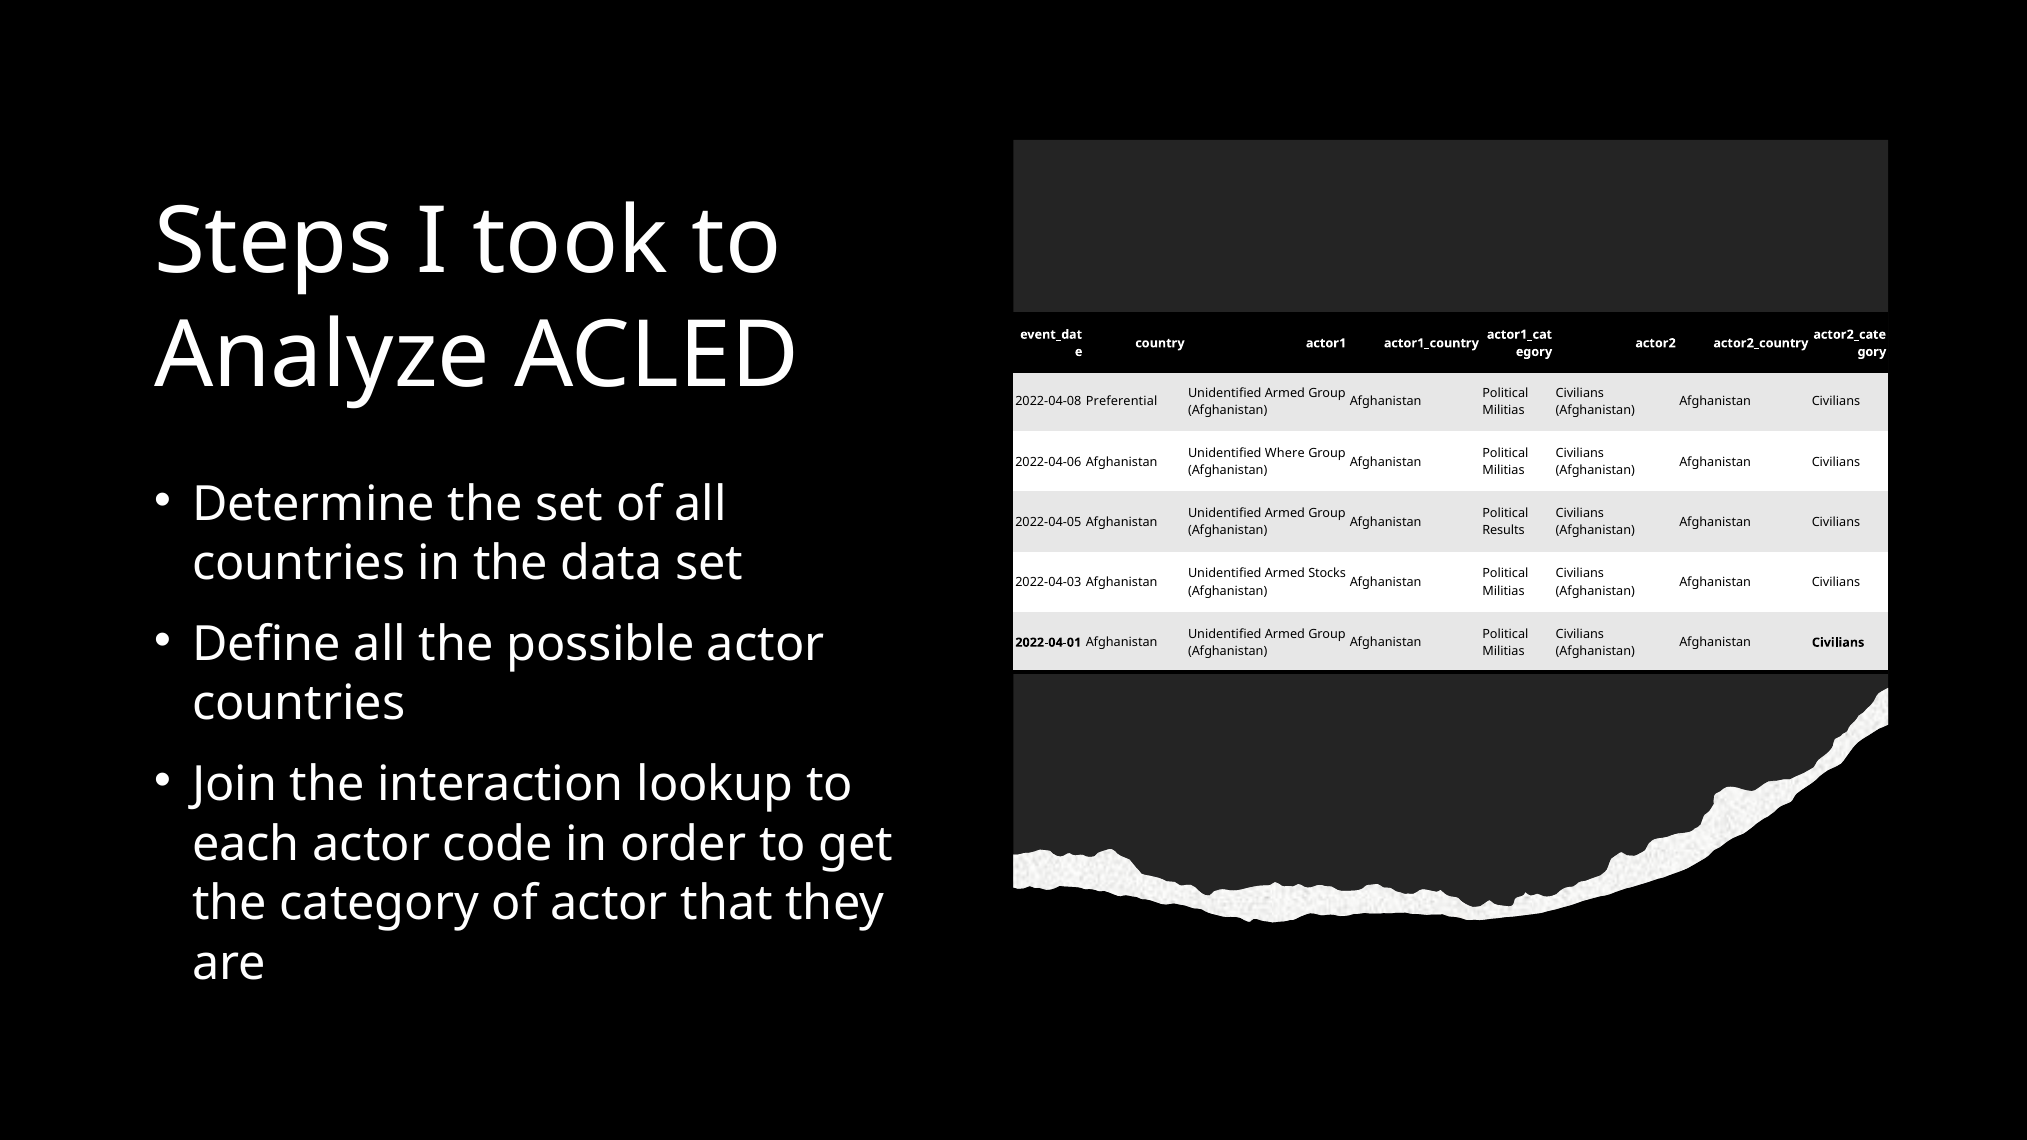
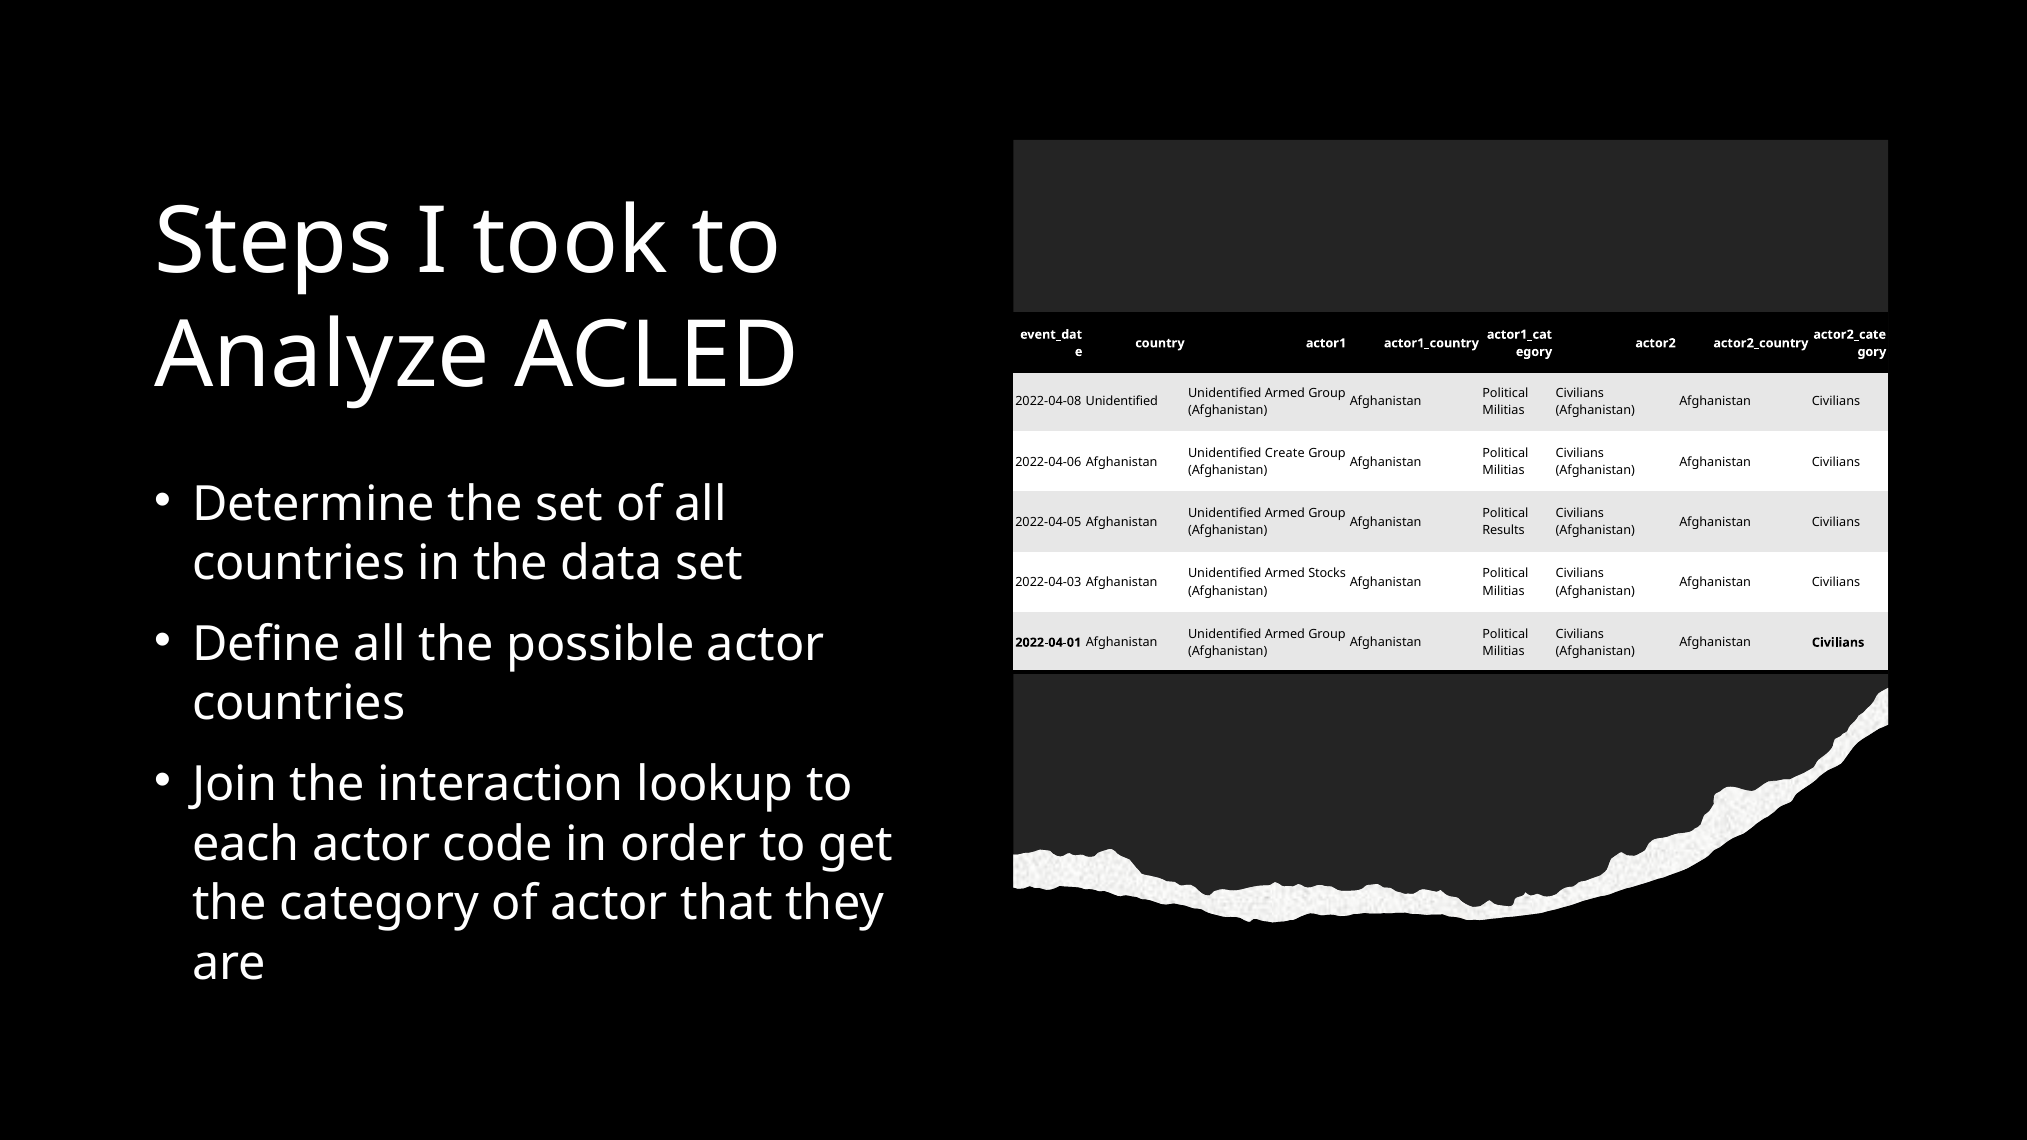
2022-04-08 Preferential: Preferential -> Unidentified (1122, 402)
Where: Where -> Create (1285, 453)
